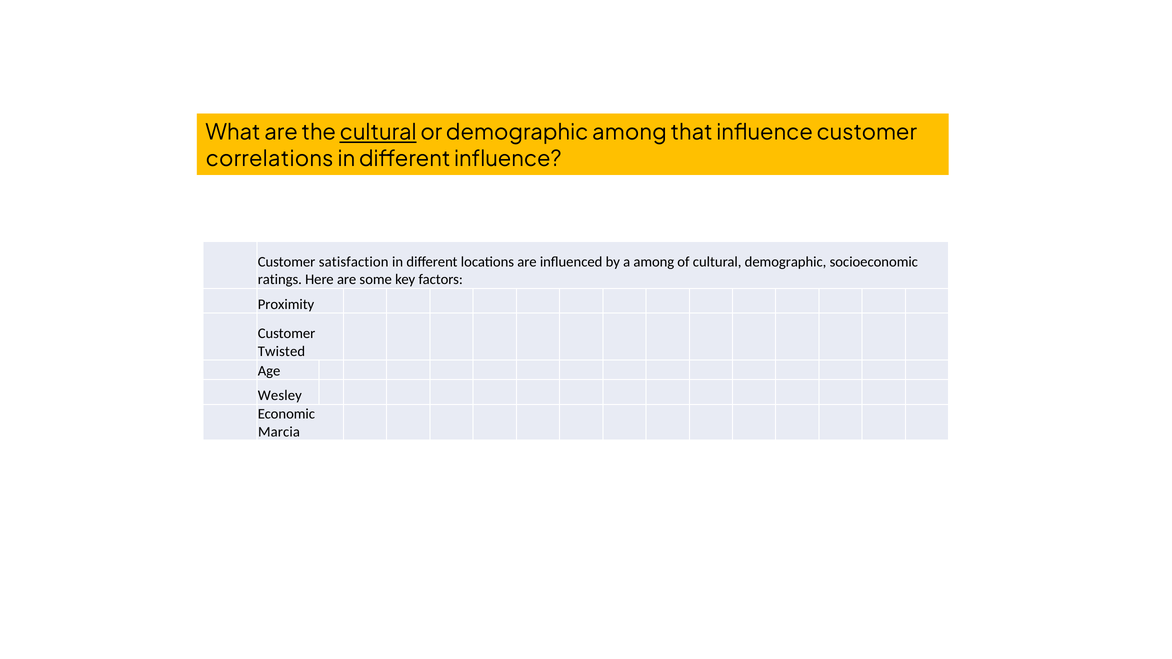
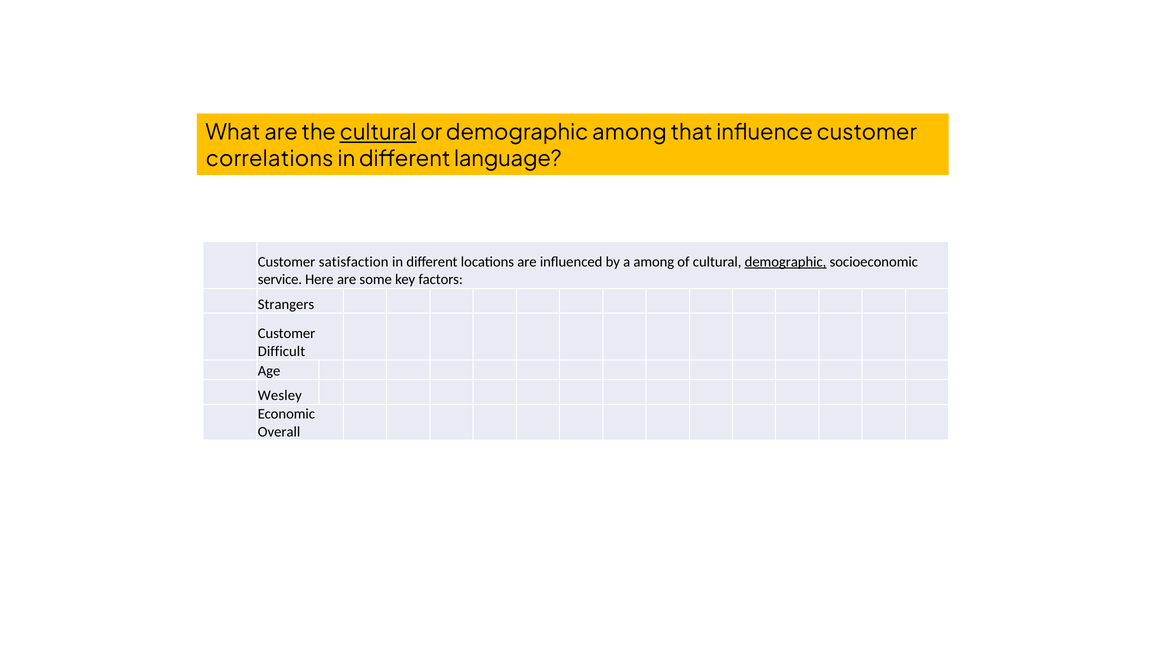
different influence: influence -> language (508, 159)
demographic underline: none -> present (786, 262)
ratings: ratings -> service (280, 280)
Proximity: Proximity -> Strangers (286, 305)
Twisted: Twisted -> Difficult (281, 351)
Marcia: Marcia -> Overall (279, 432)
